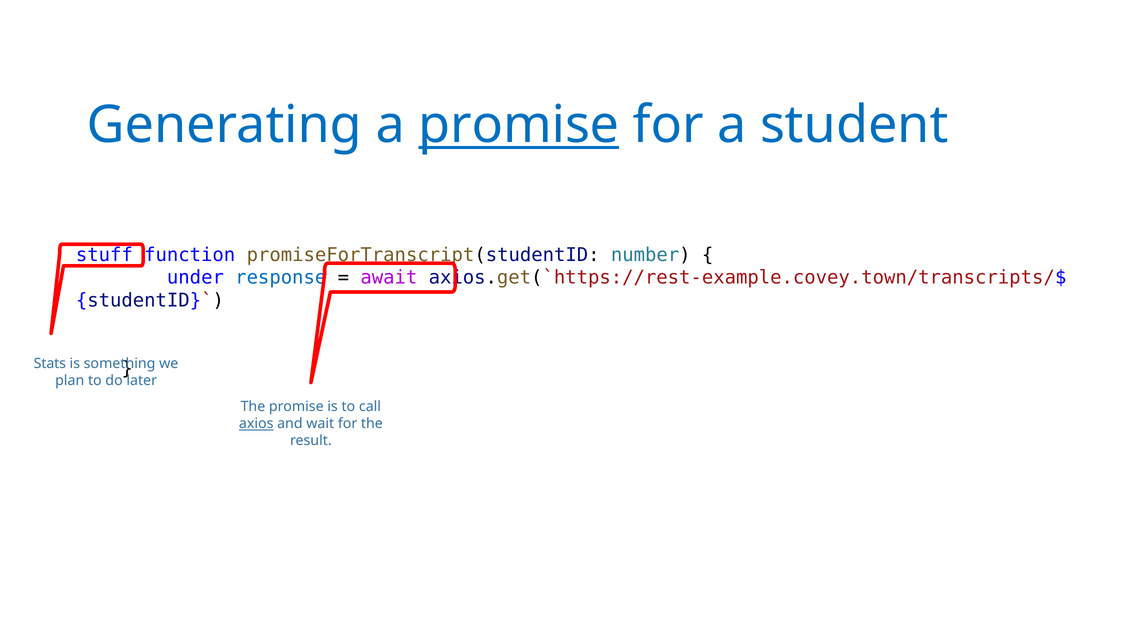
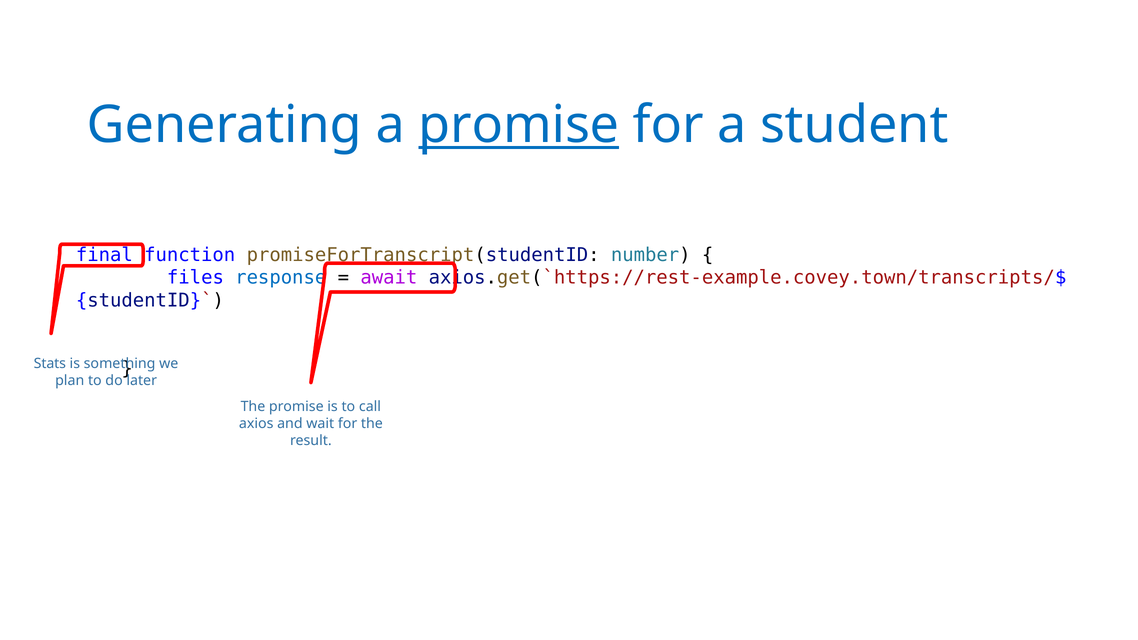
stuff: stuff -> final (104, 255)
under: under -> files (195, 278)
axios underline: present -> none (256, 424)
